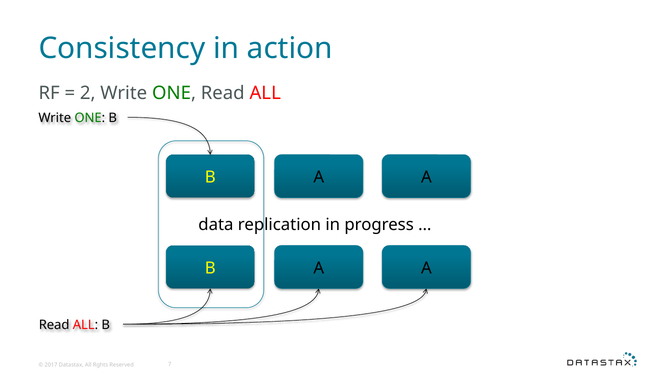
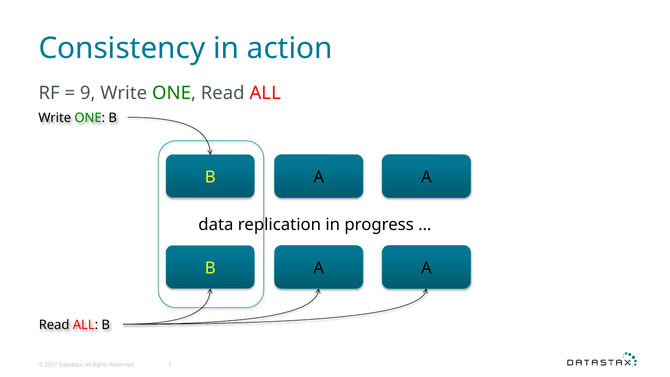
2: 2 -> 9 (88, 93)
